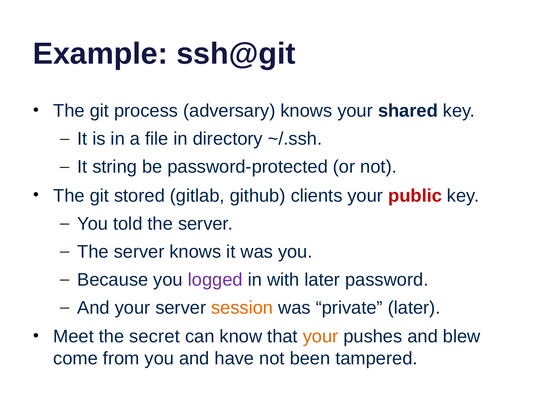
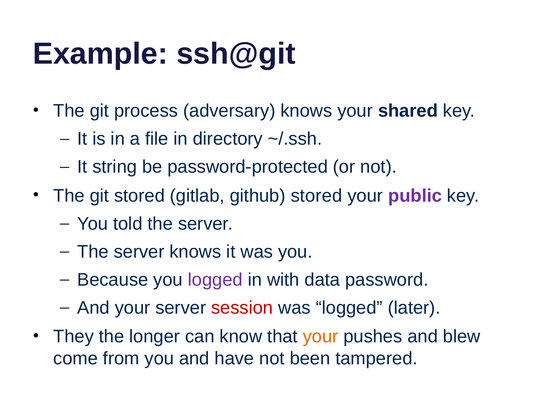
github clients: clients -> stored (317, 196)
public colour: red -> purple (415, 196)
with later: later -> data (322, 280)
session colour: orange -> red (242, 308)
was private: private -> logged (349, 308)
Meet: Meet -> They (74, 337)
secret: secret -> longer (155, 337)
